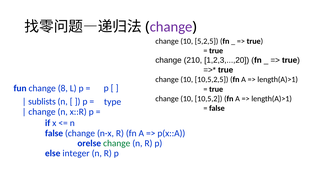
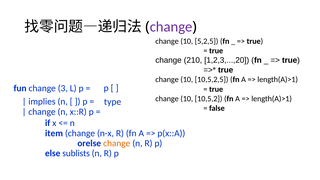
8: 8 -> 3 (63, 88)
sublists: sublists -> implies (42, 102)
false: false -> item (54, 133)
change colour: green -> orange (117, 143)
integer: integer -> sublists (76, 153)
